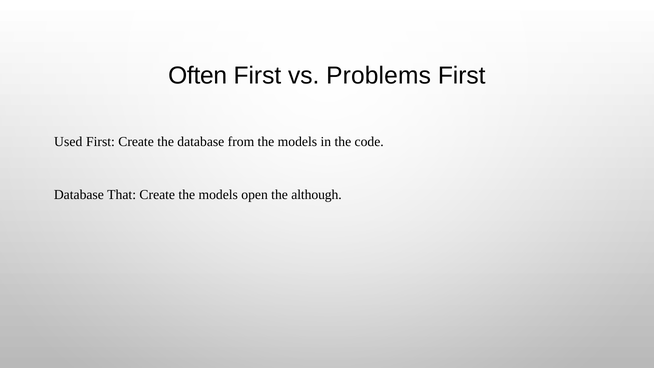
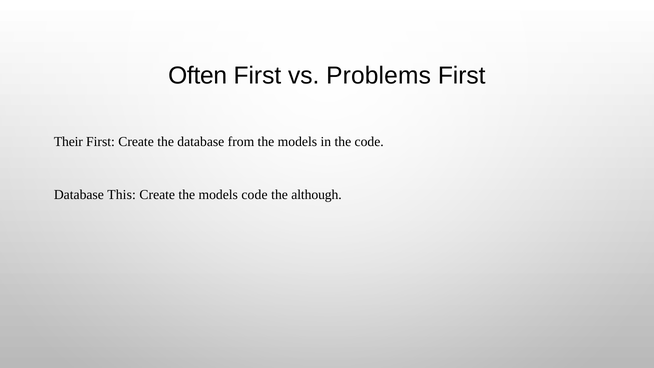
Used: Used -> Their (68, 142)
That: That -> This (122, 195)
models open: open -> code (255, 195)
